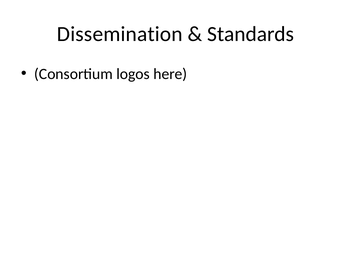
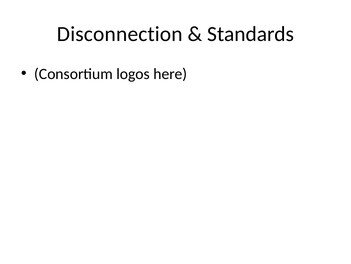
Dissemination: Dissemination -> Disconnection (120, 34)
